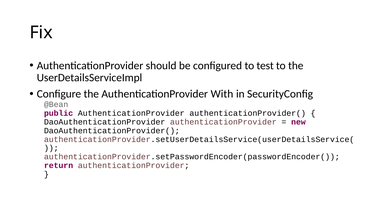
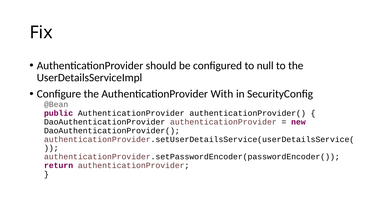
test: test -> null (265, 65)
